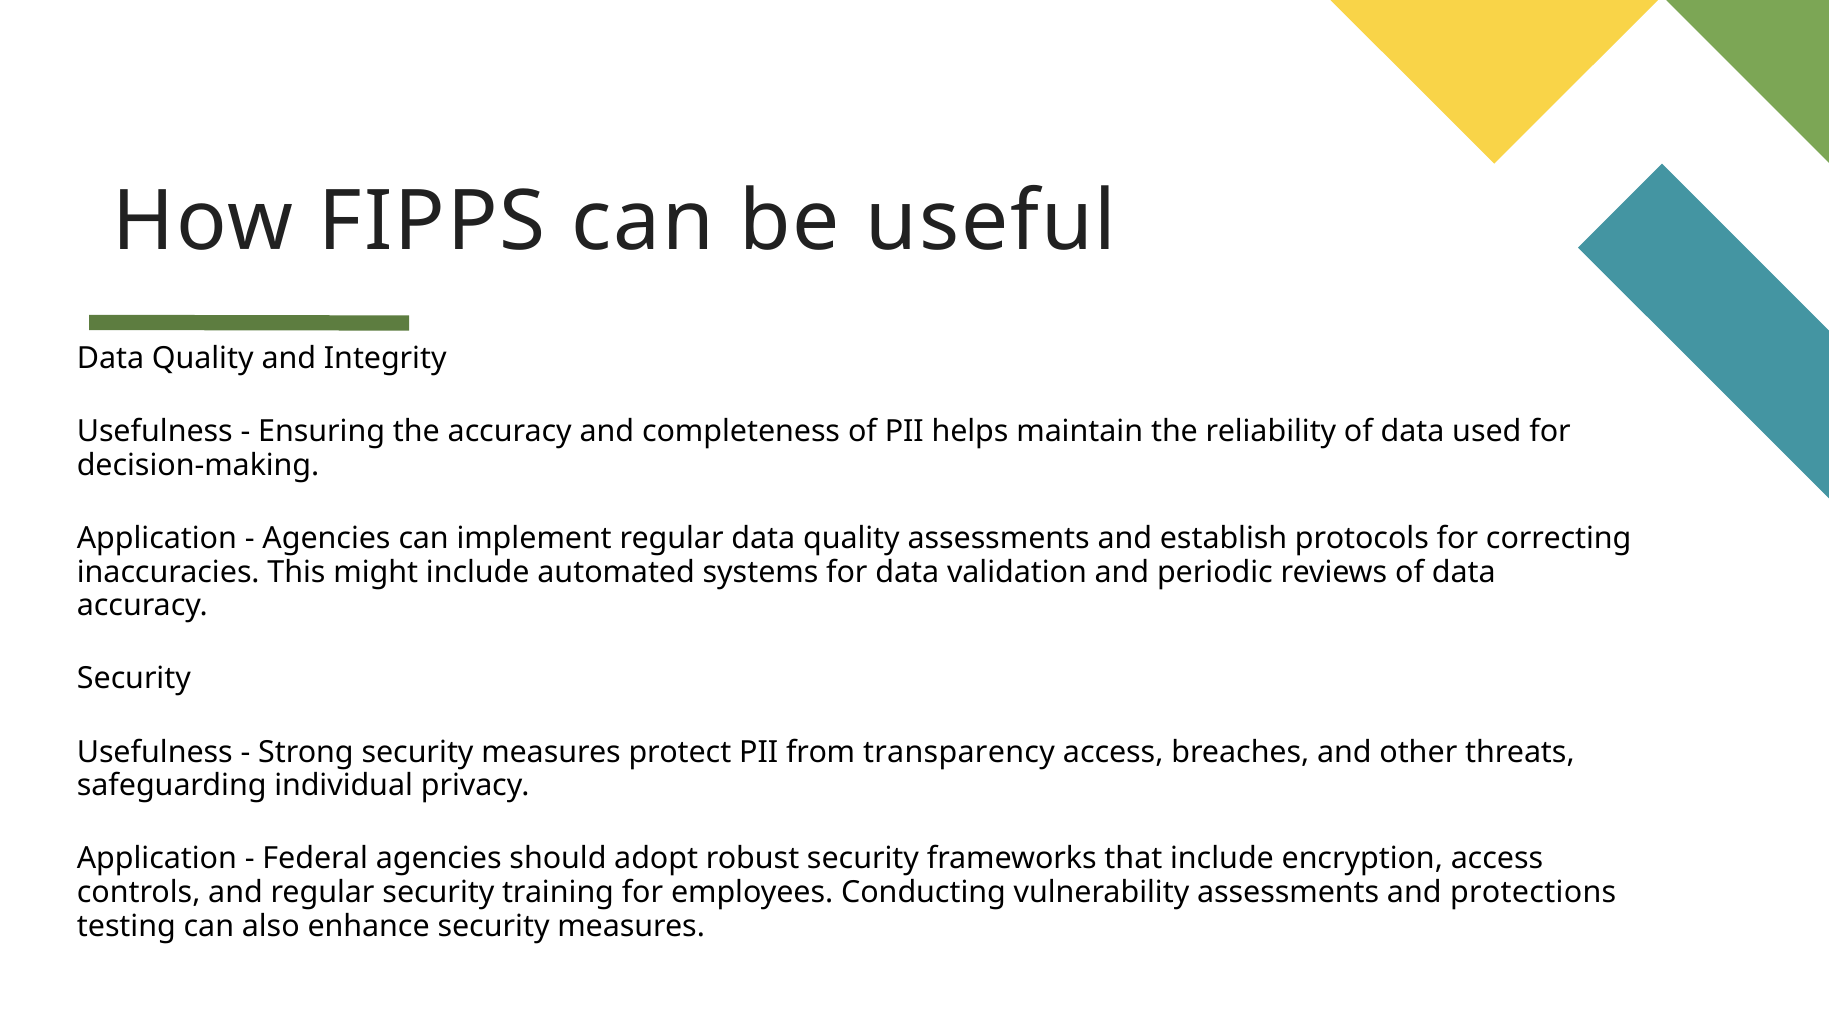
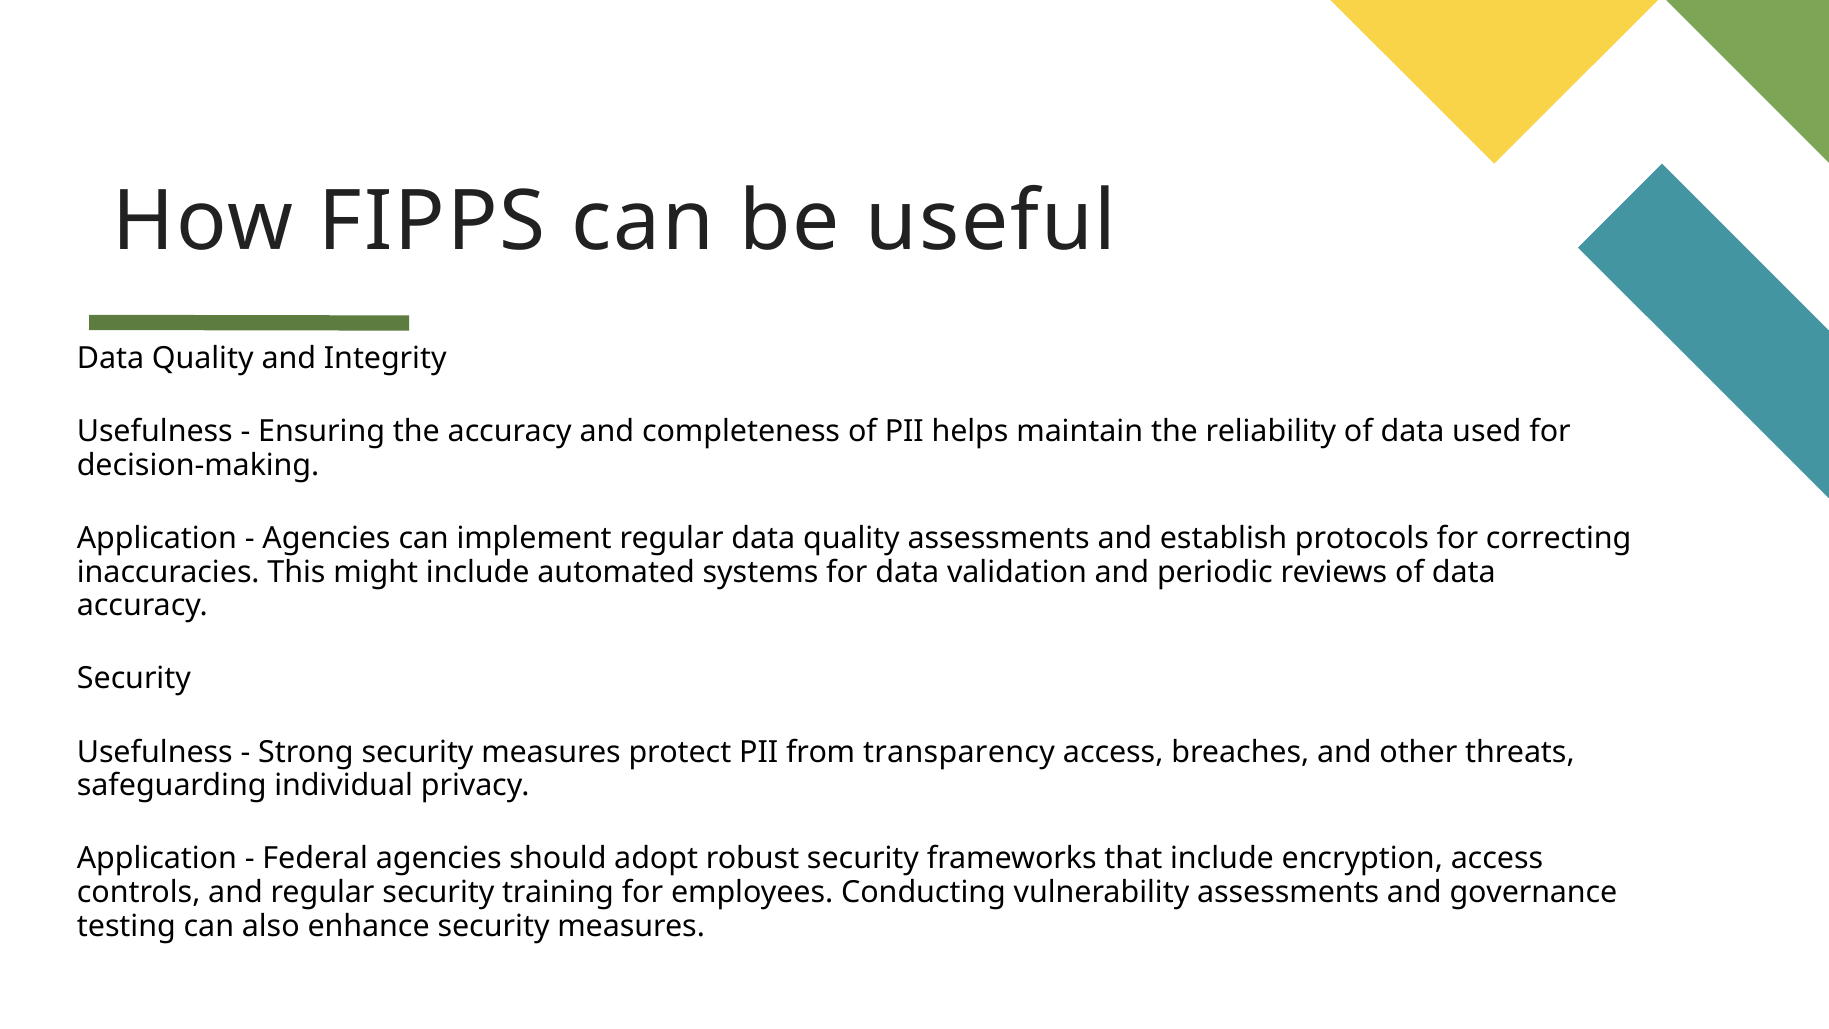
protections: protections -> governance (1533, 892)
